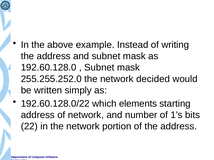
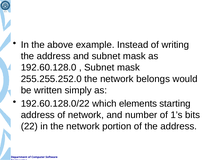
decided: decided -> belongs (153, 79)
